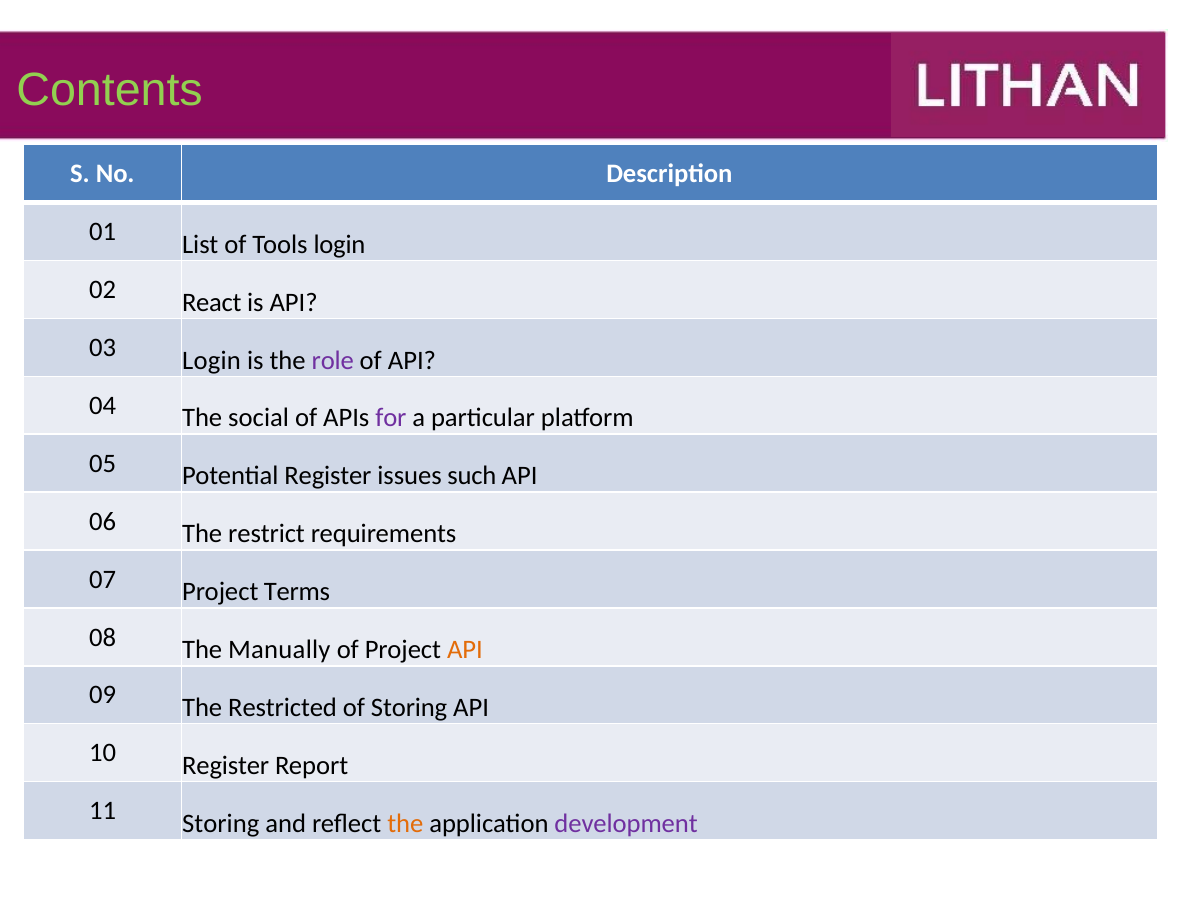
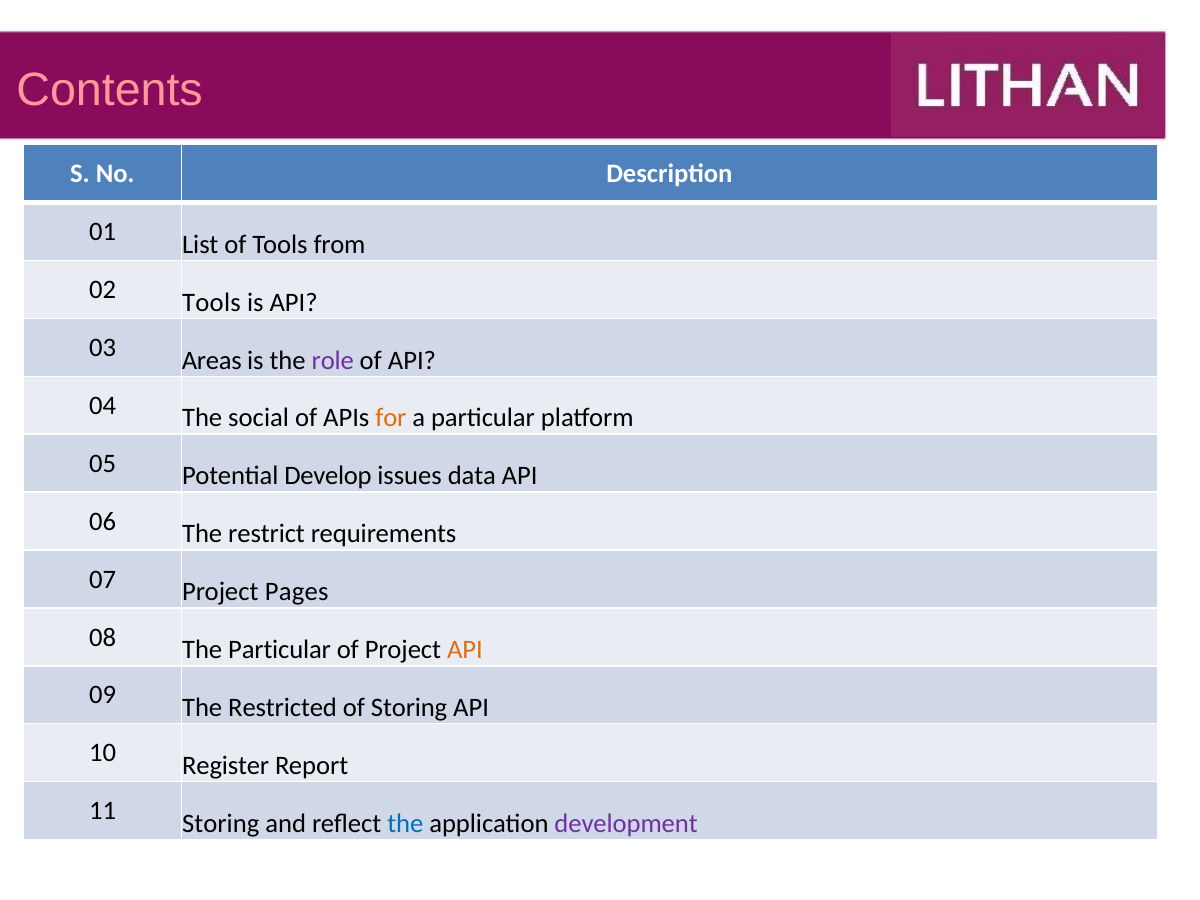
Contents colour: light green -> pink (110, 90)
Tools login: login -> from (339, 244)
02 React: React -> Tools (212, 302)
03 Login: Login -> Areas (212, 360)
for colour: purple -> orange (391, 418)
Potential Register: Register -> Develop (328, 476)
such: such -> data (472, 476)
Terms: Terms -> Pages (297, 592)
The Manually: Manually -> Particular (280, 650)
the colour: orange -> blue (405, 824)
